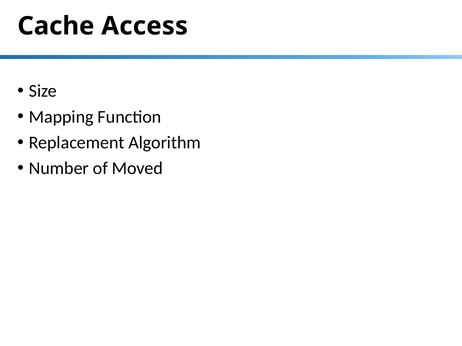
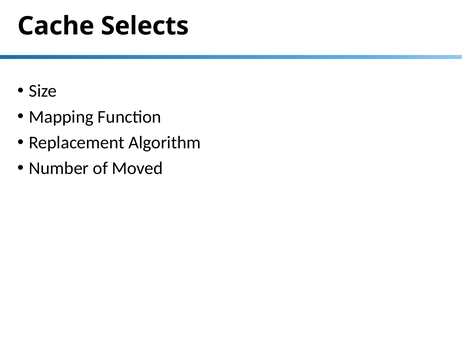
Access: Access -> Selects (145, 26)
